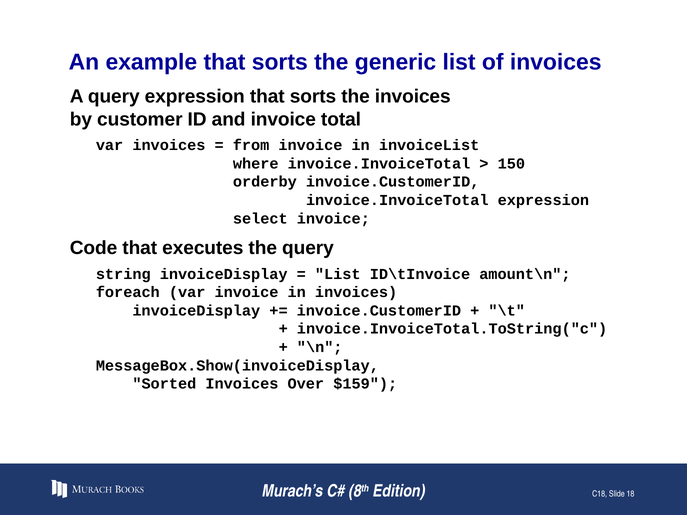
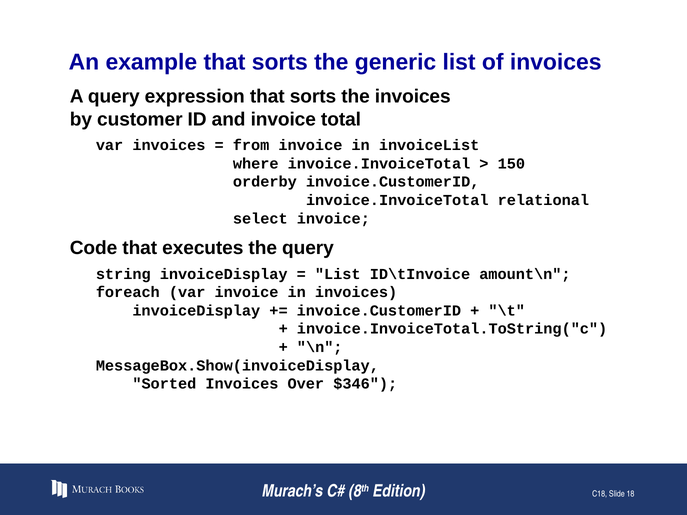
invoice.InvoiceTotal expression: expression -> relational (543, 200)
$159: $159 -> $346 (365, 384)
